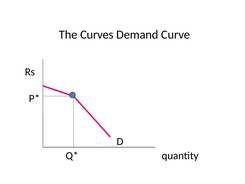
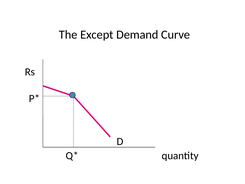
Curves: Curves -> Except (97, 35)
